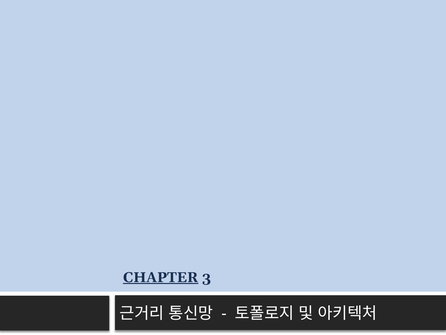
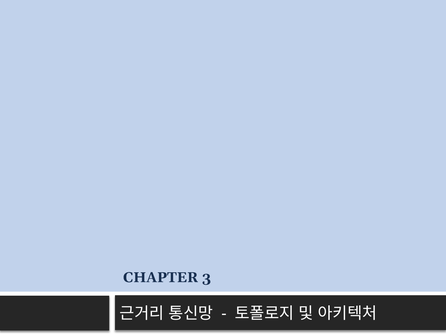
CHAPTER underline: present -> none (161, 277)
